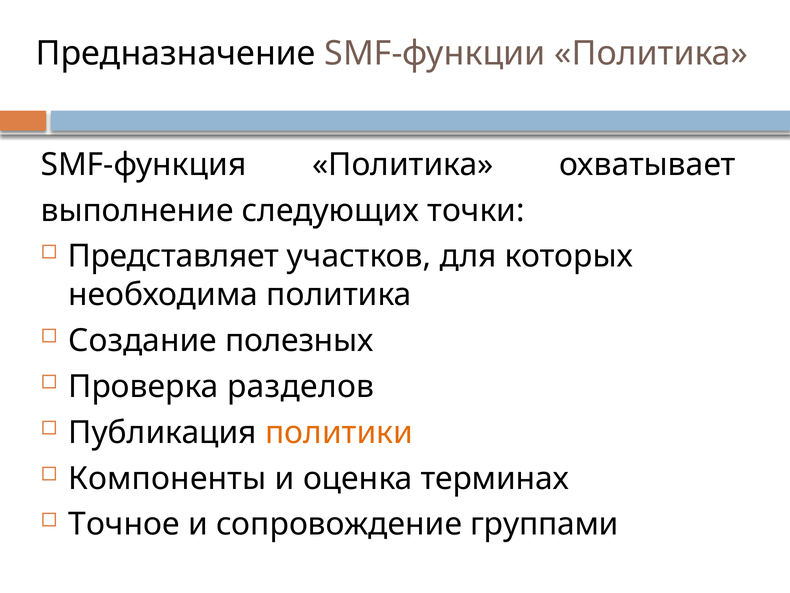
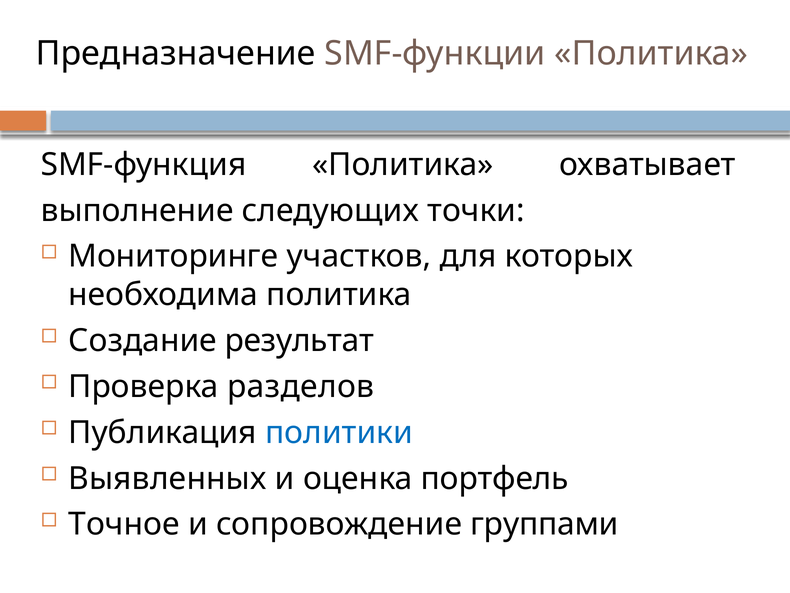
Представляет: Представляет -> Мониторинге (173, 256)
полезных: полезных -> результат (299, 340)
политики colour: orange -> blue (339, 432)
Компоненты: Компоненты -> Выявленных (167, 478)
терминах: терминах -> портфель (495, 478)
